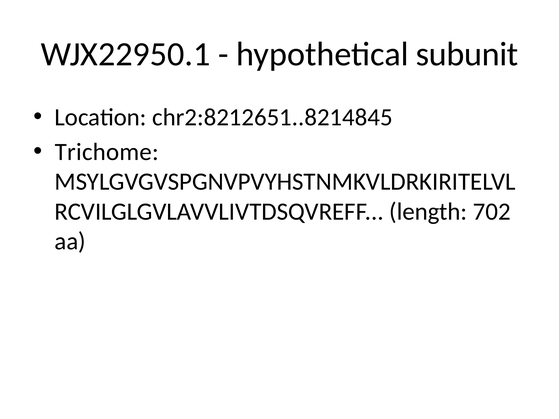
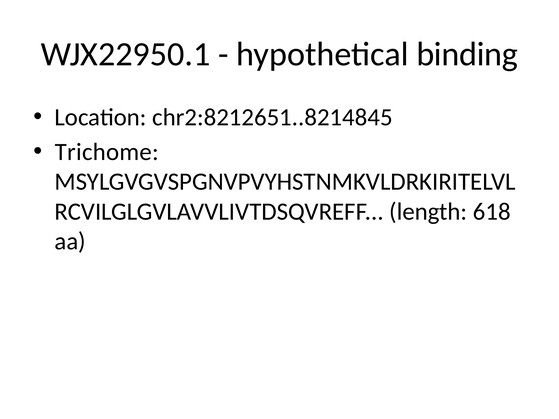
subunit: subunit -> binding (467, 54)
702: 702 -> 618 (492, 212)
